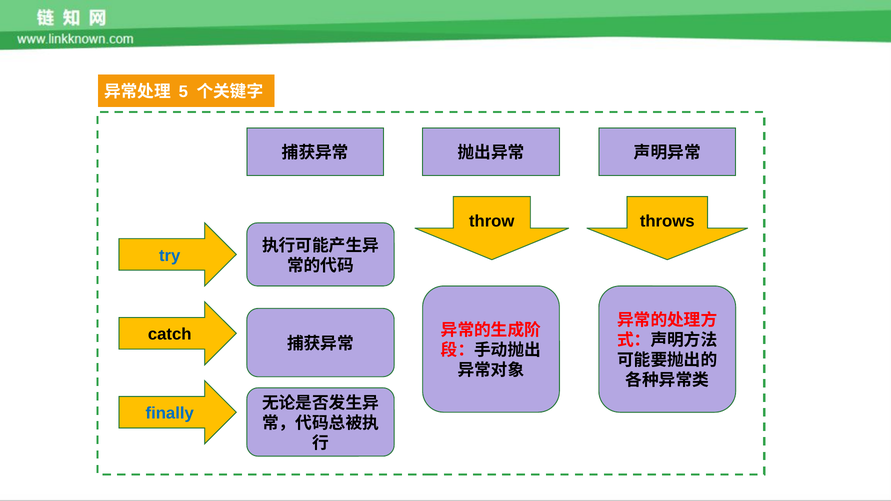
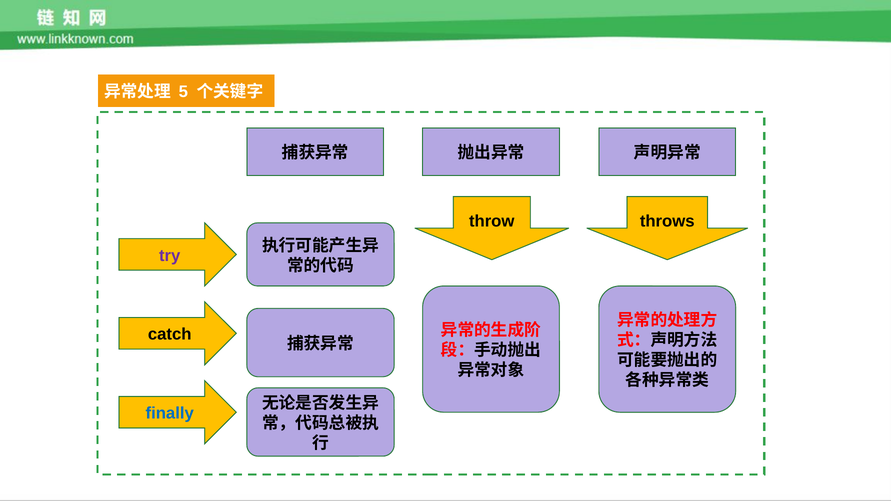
try colour: blue -> purple (170, 256)
